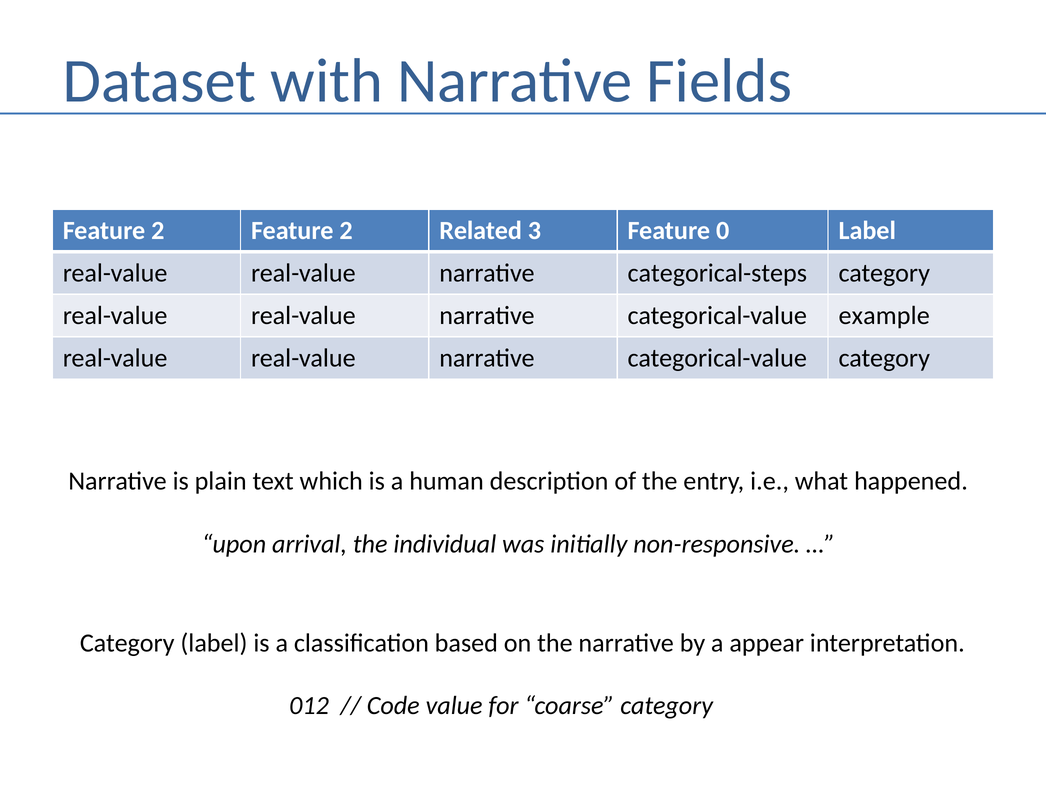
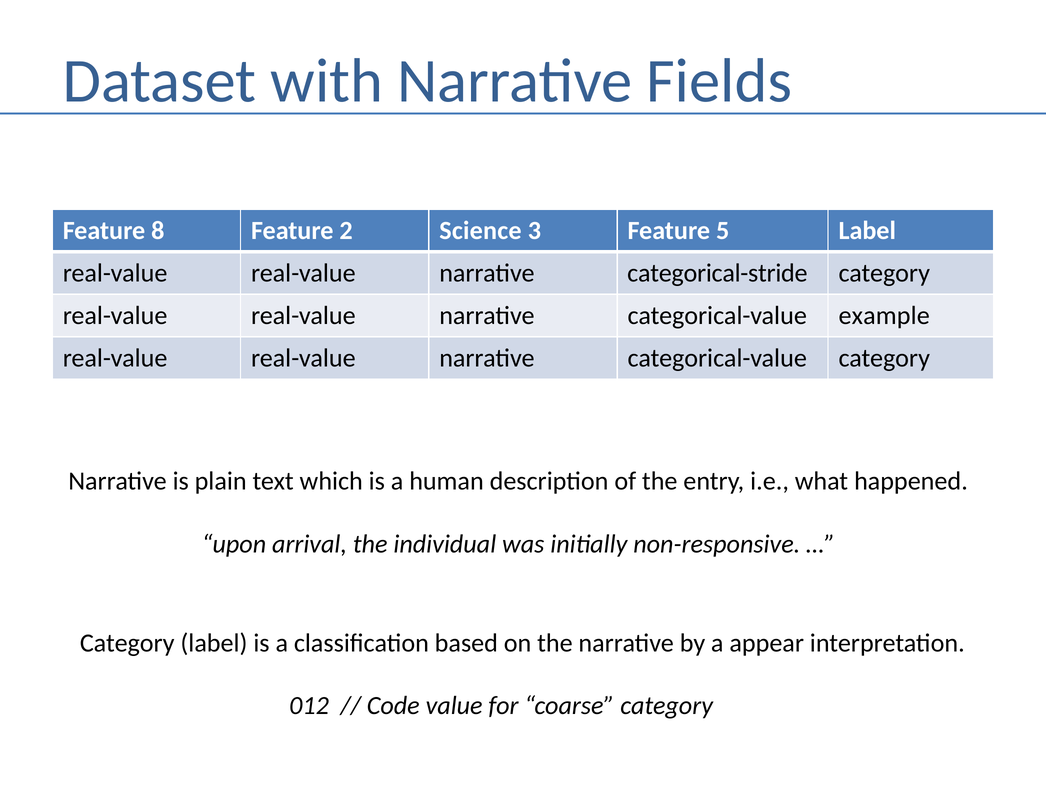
2: 2 -> 8 (158, 231)
Related: Related -> Science (480, 231)
0: 0 -> 5 (723, 231)
categorical-steps: categorical-steps -> categorical-stride (717, 273)
